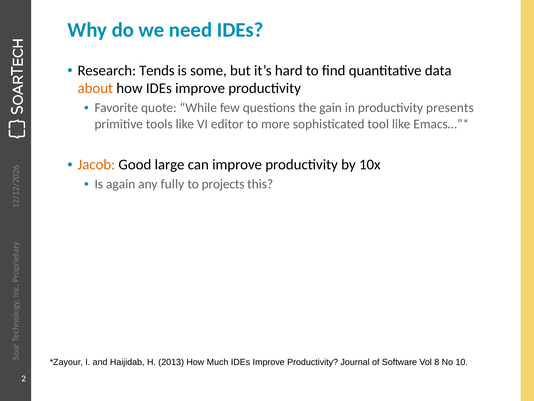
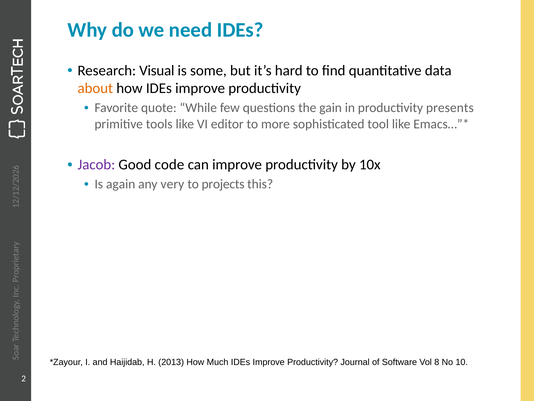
Tends: Tends -> Visual (157, 70)
Jacob colour: orange -> purple (96, 165)
large: large -> code (169, 165)
fully: fully -> very (172, 184)
